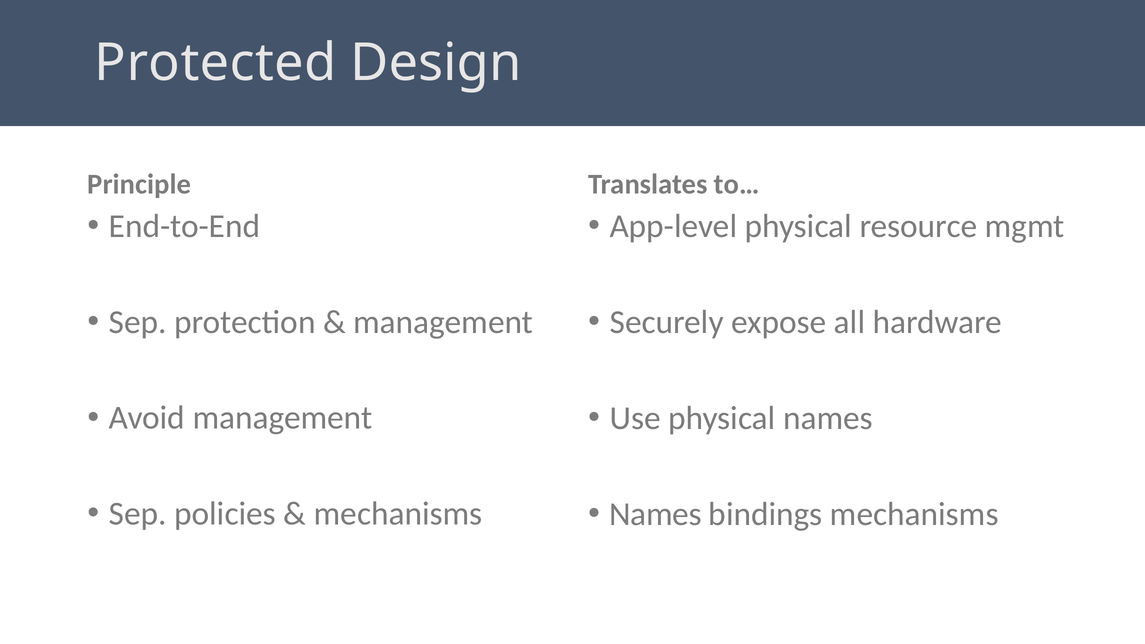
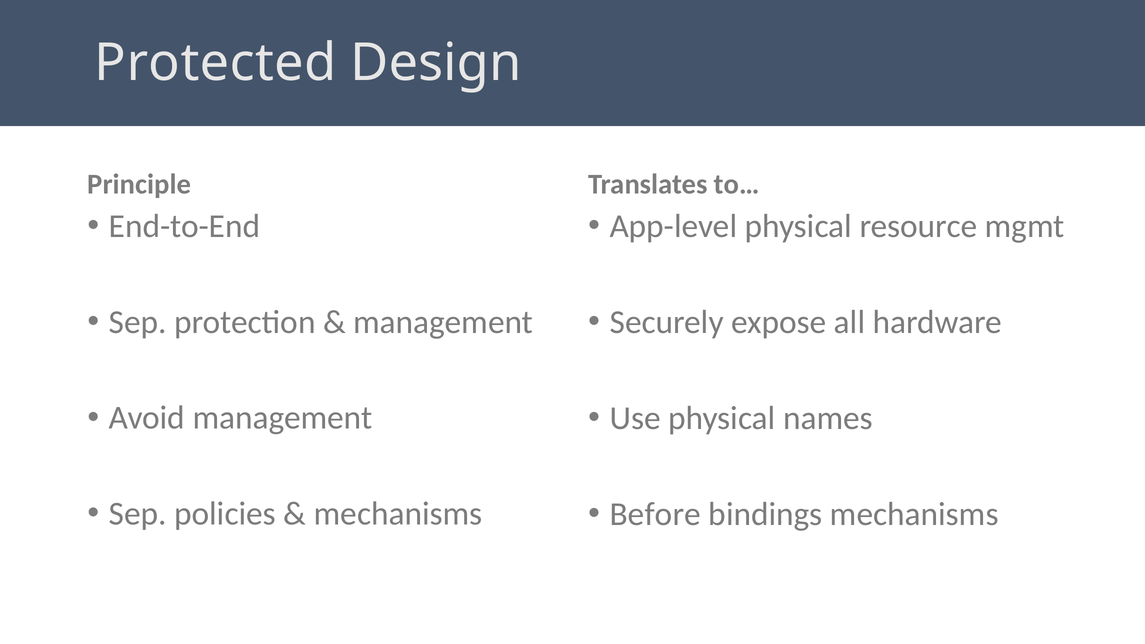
Names: Names -> Before (655, 514)
